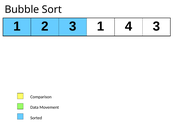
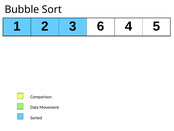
3 1: 1 -> 6 (101, 26)
4 3: 3 -> 5 (156, 26)
